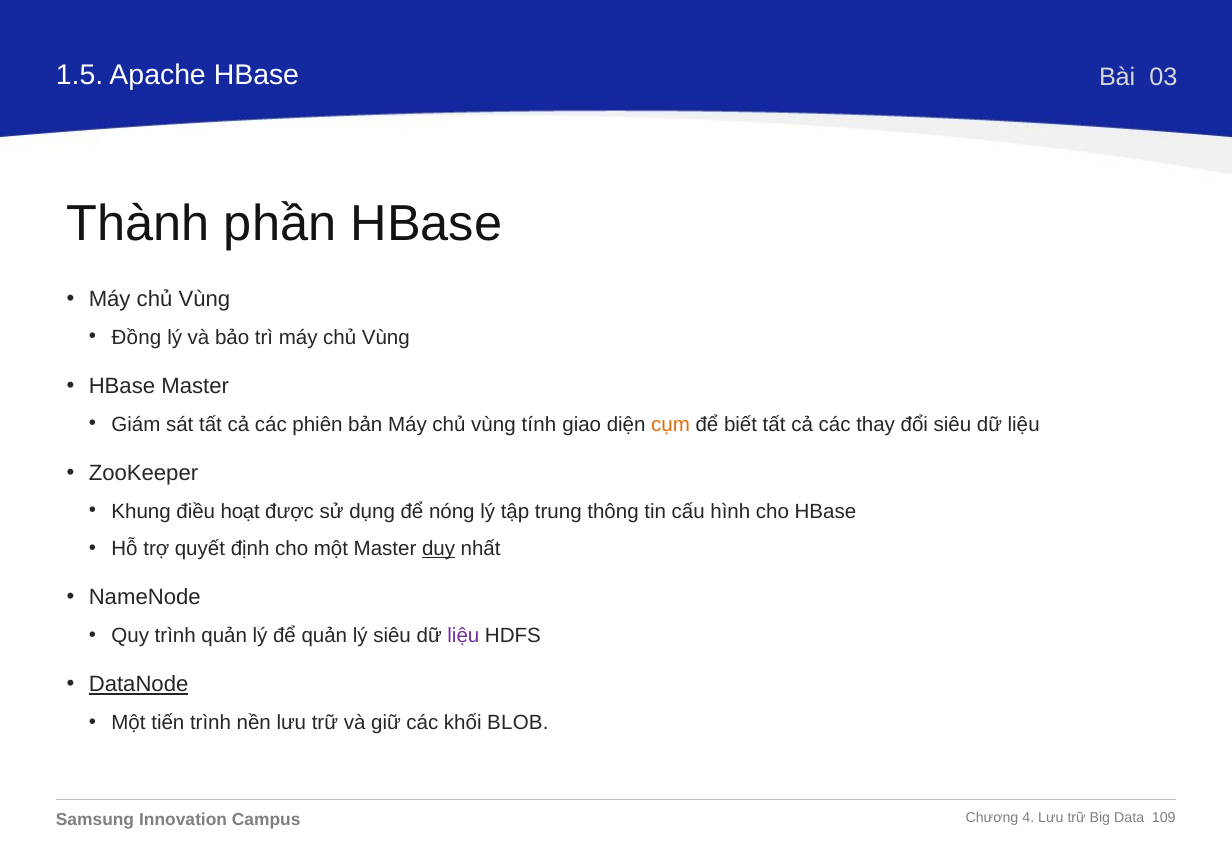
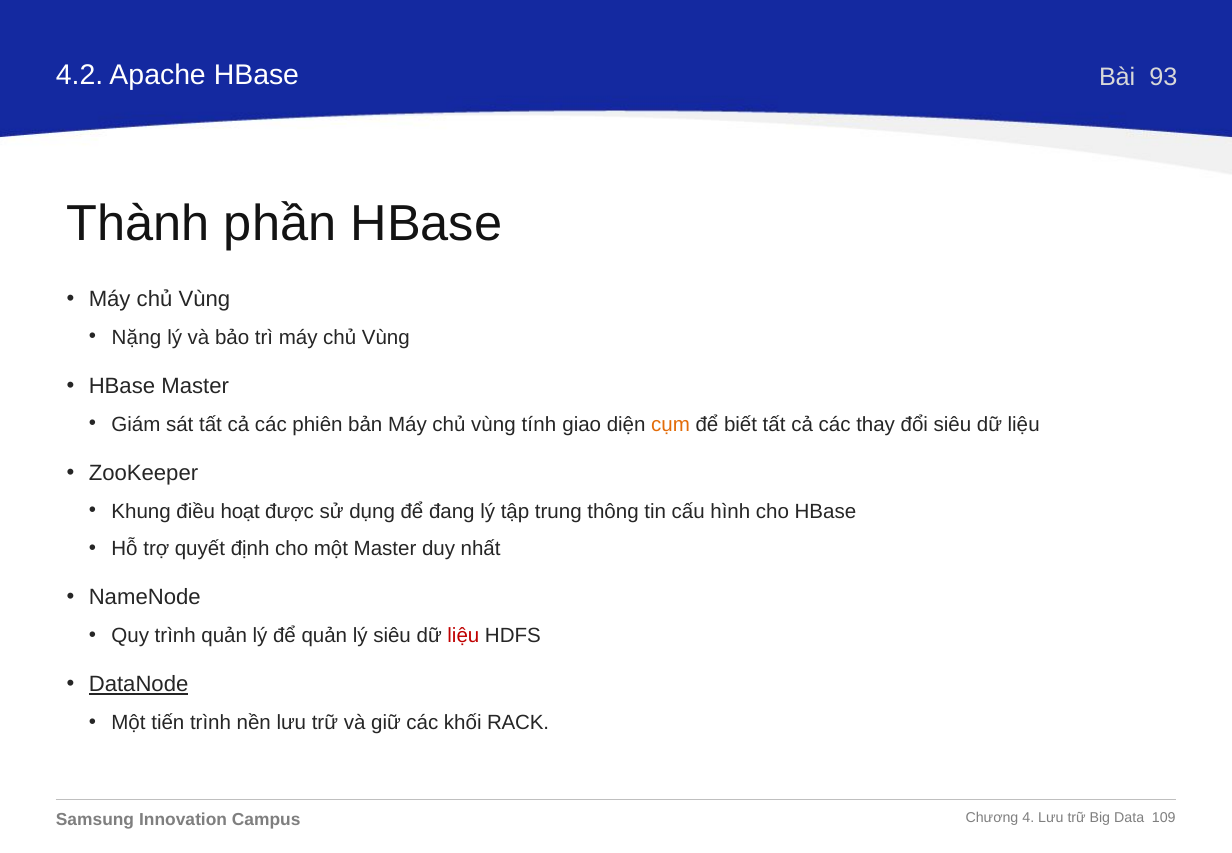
1.5: 1.5 -> 4.2 (80, 75)
03: 03 -> 93 (1163, 77)
Đồng: Đồng -> Nặng (136, 337)
nóng: nóng -> đang (452, 511)
duy underline: present -> none (439, 548)
liệu colour: purple -> red (463, 635)
BLOB: BLOB -> RACK (518, 722)
